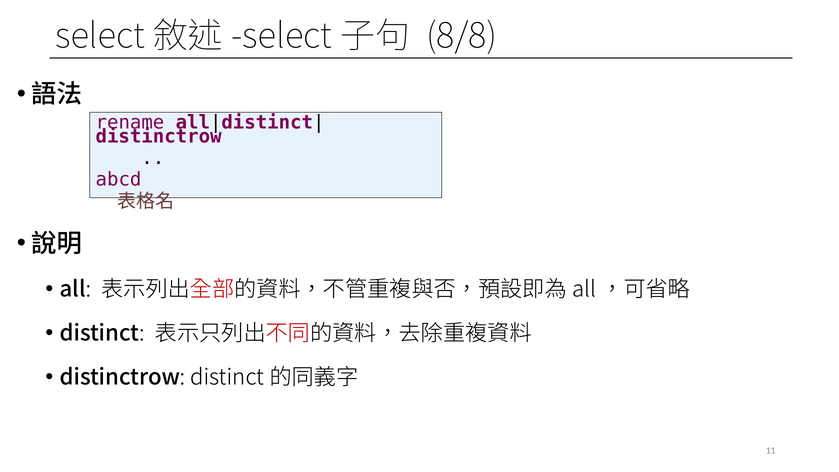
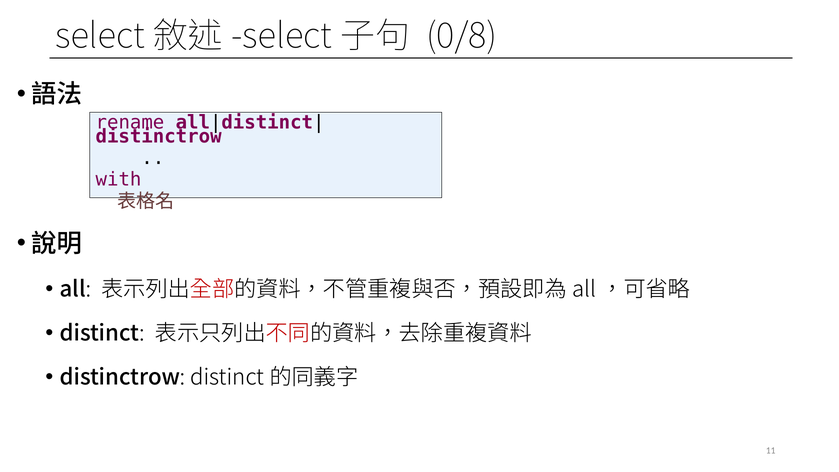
8/8: 8/8 -> 0/8 (462, 36)
abcd: abcd -> with (119, 180)
